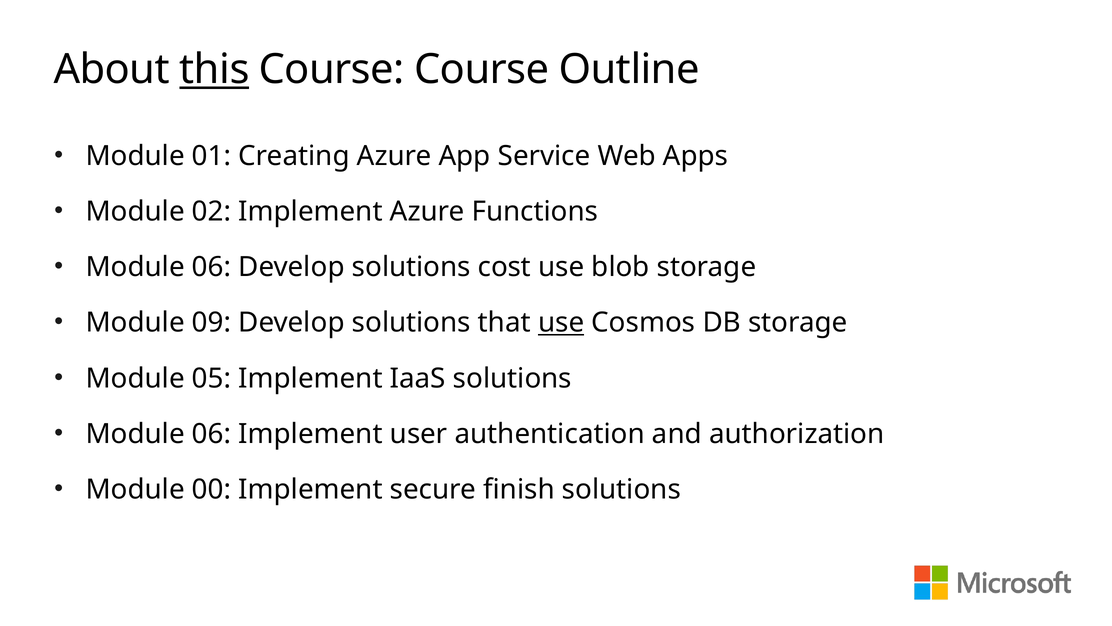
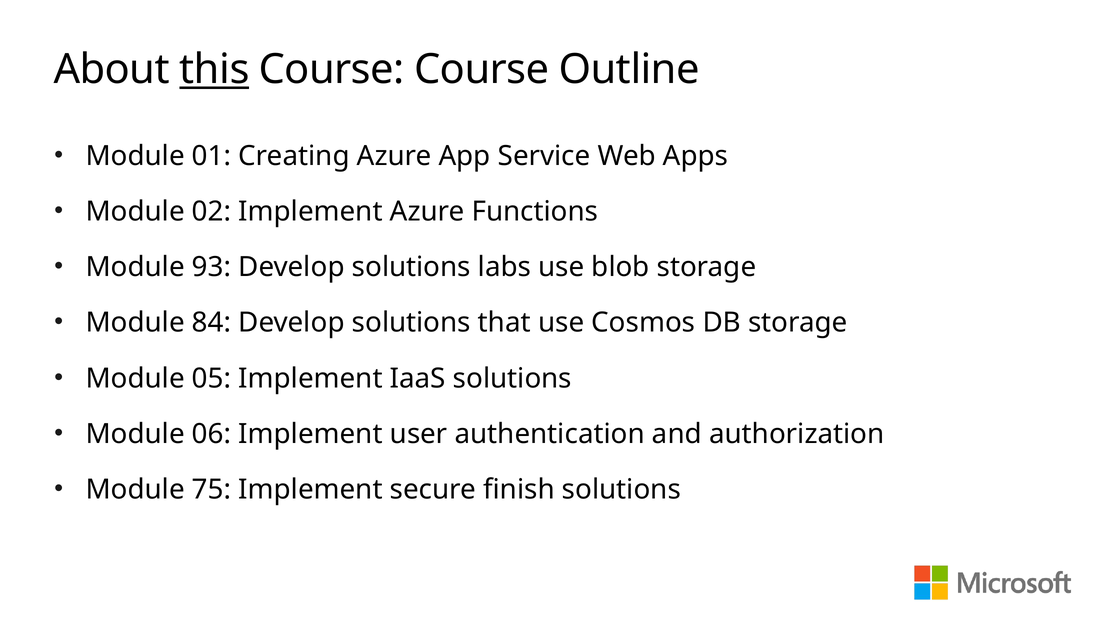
06: 06 -> 93 (212, 267)
cost: cost -> labs (504, 267)
09: 09 -> 84 (212, 322)
use underline: present -> none (561, 322)
00: 00 -> 75 (212, 489)
